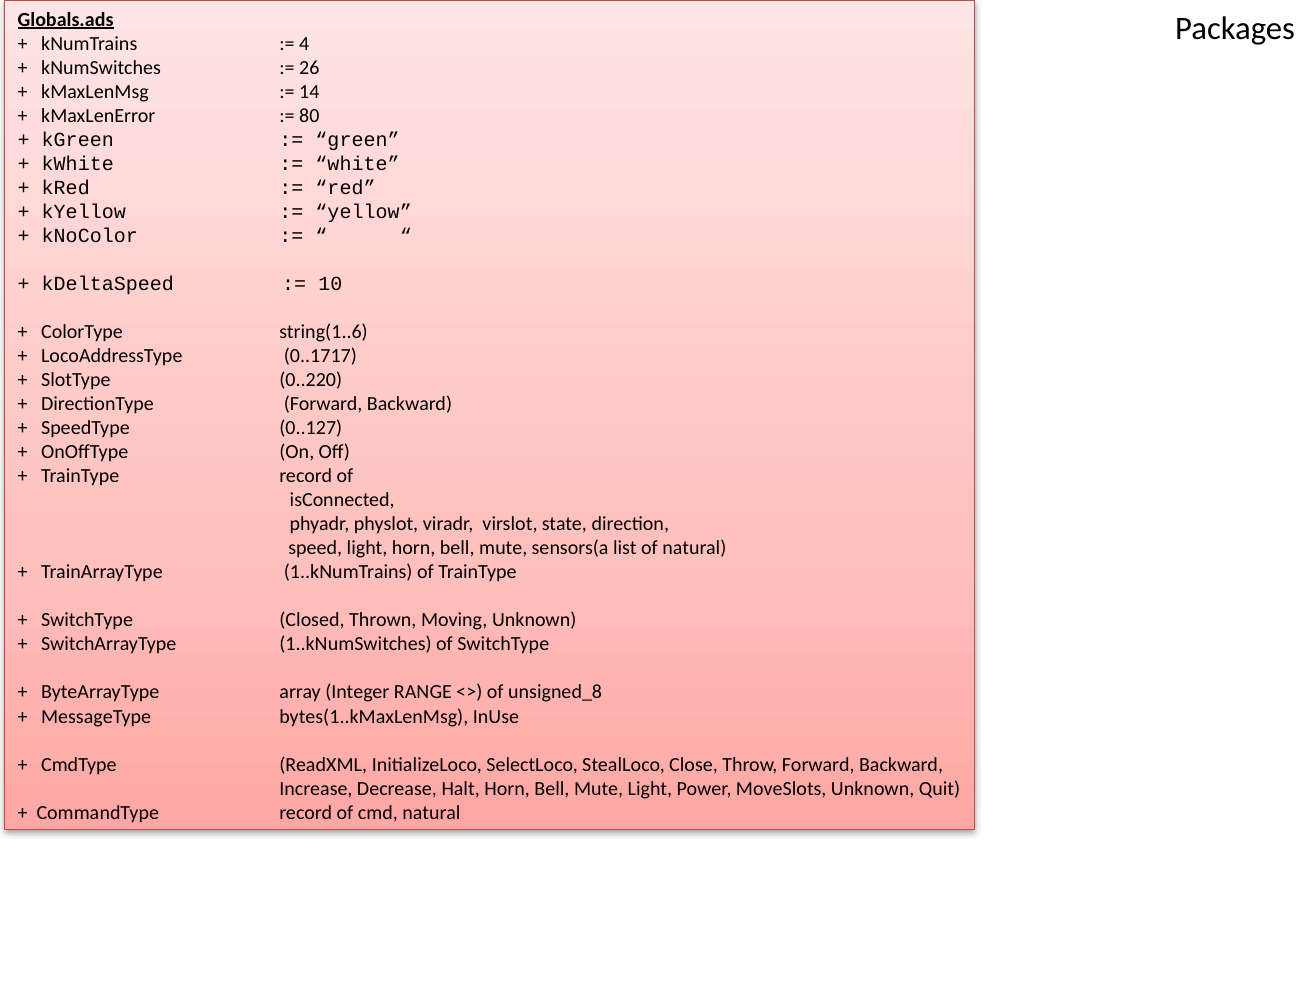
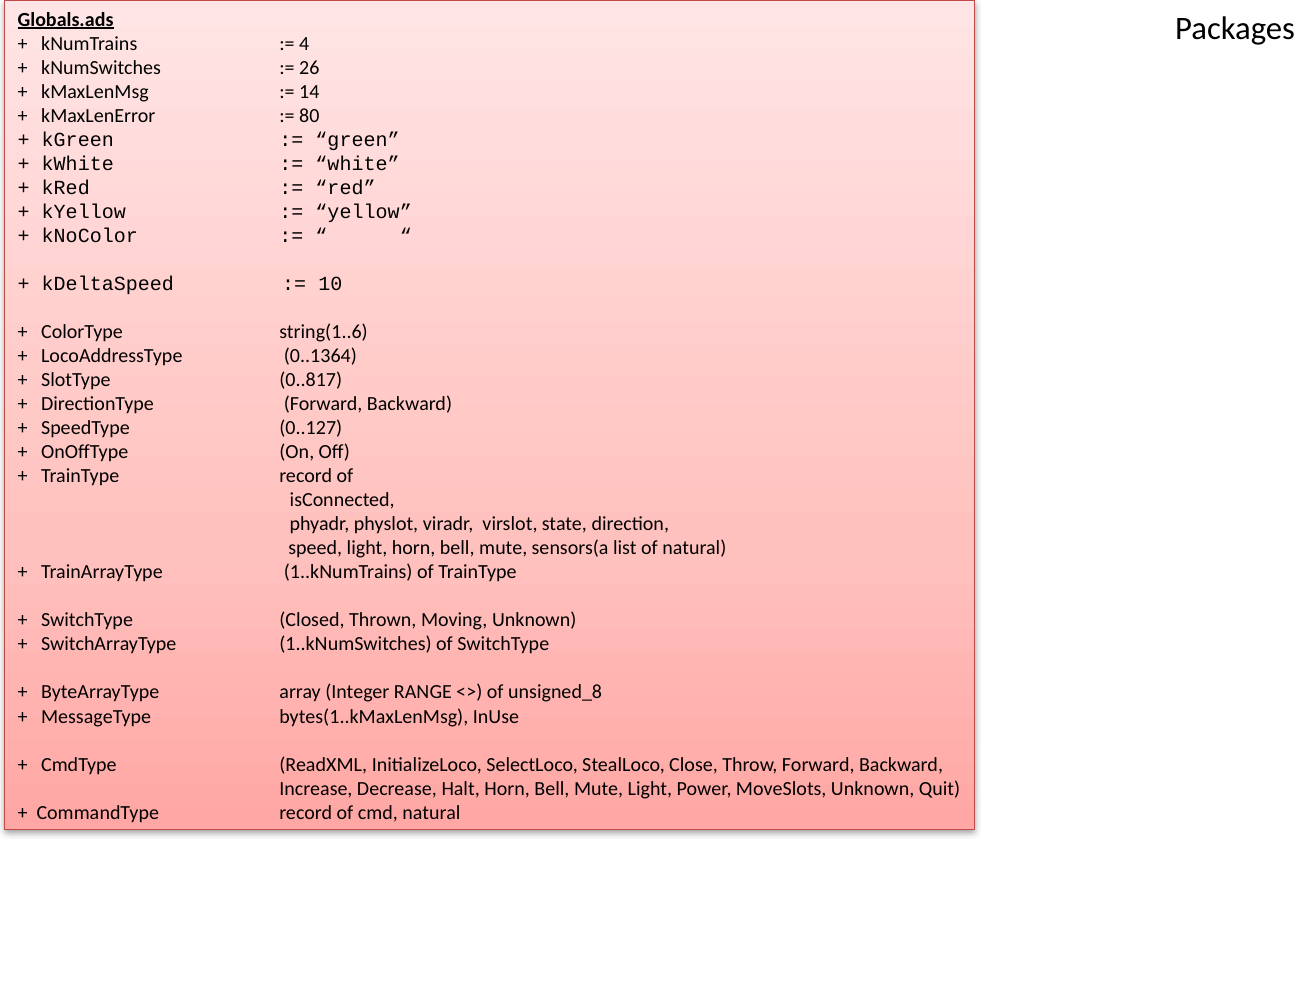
0..1717: 0..1717 -> 0..1364 (320, 356)
0..220: 0..220 -> 0..817 (311, 380)
